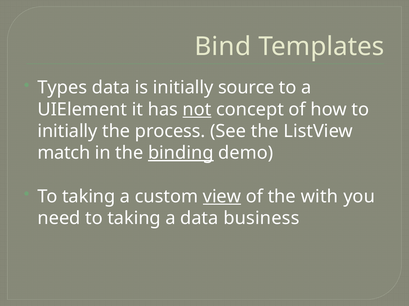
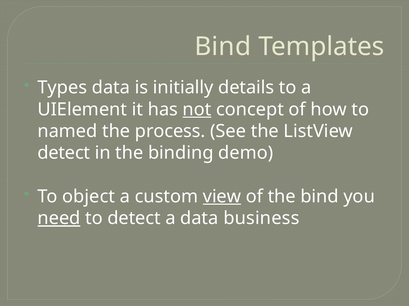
source: source -> details (246, 88)
initially: initially -> named (67, 131)
match: match -> detect (64, 153)
binding underline: present -> none (181, 153)
taking: taking -> object (89, 197)
the with: with -> bind (320, 197)
need underline: none -> present (59, 219)
taking: taking -> detect (134, 219)
